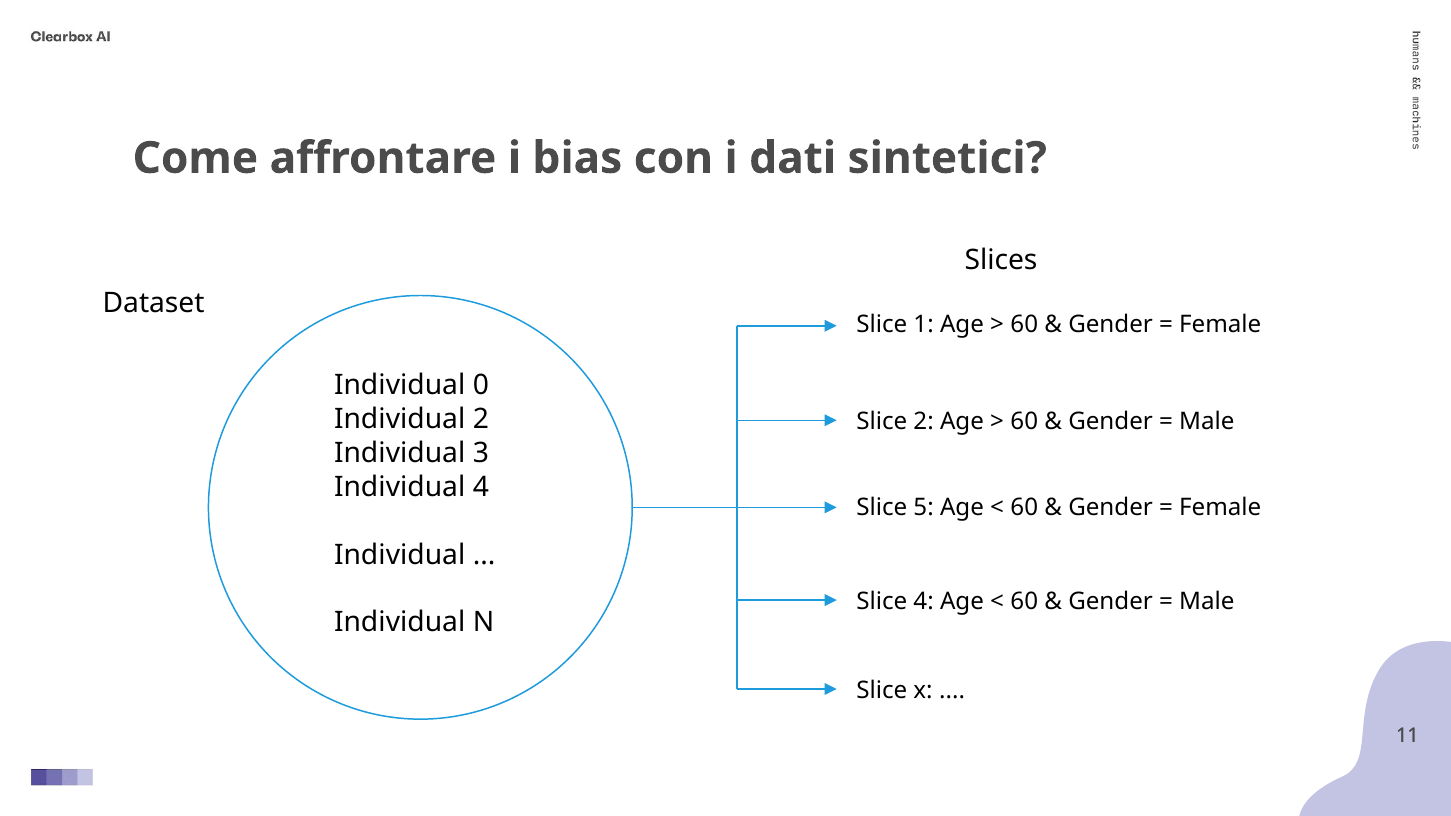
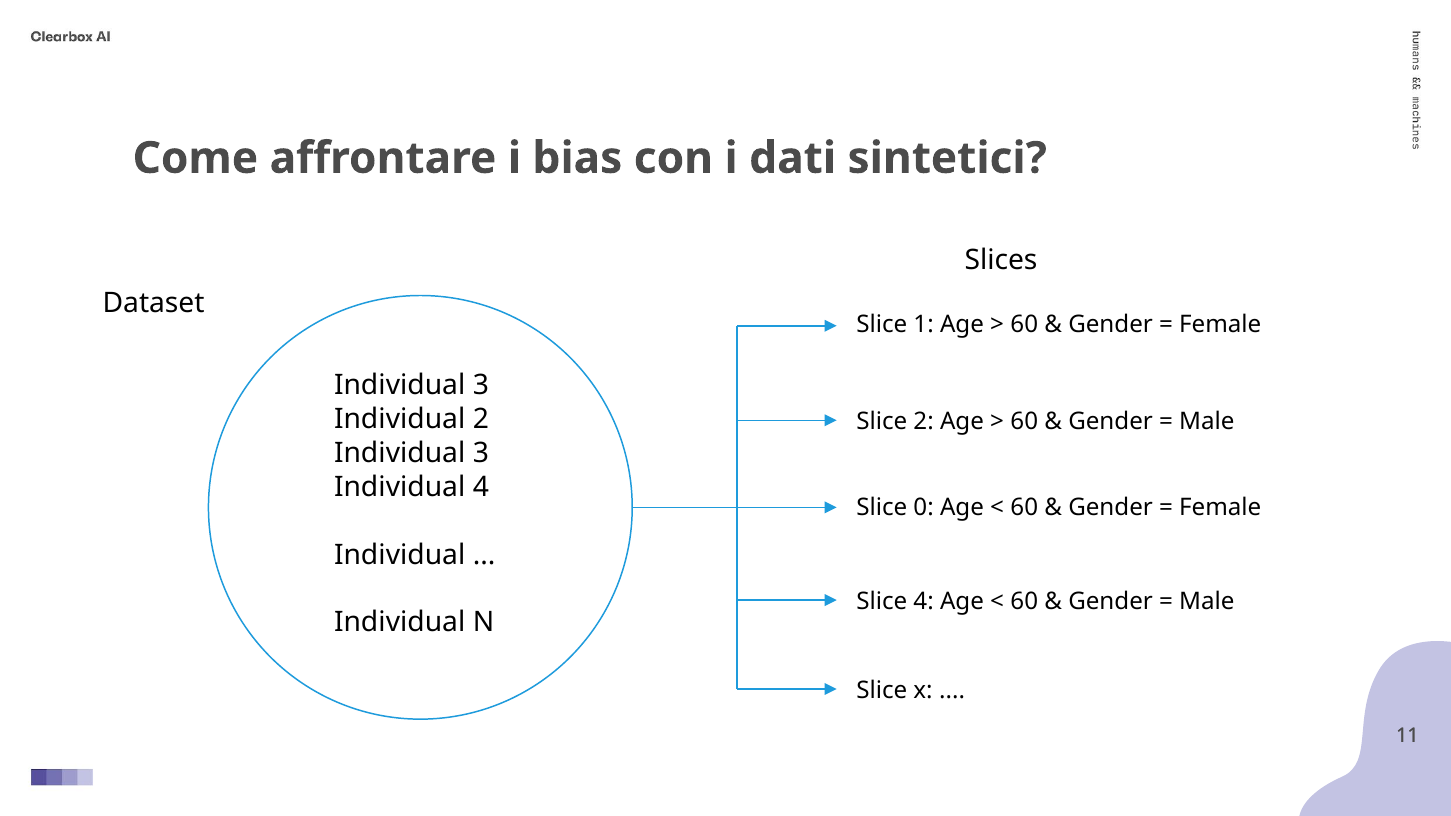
0: 0 -> 3 (481, 386)
5: 5 -> 0 (924, 508)
